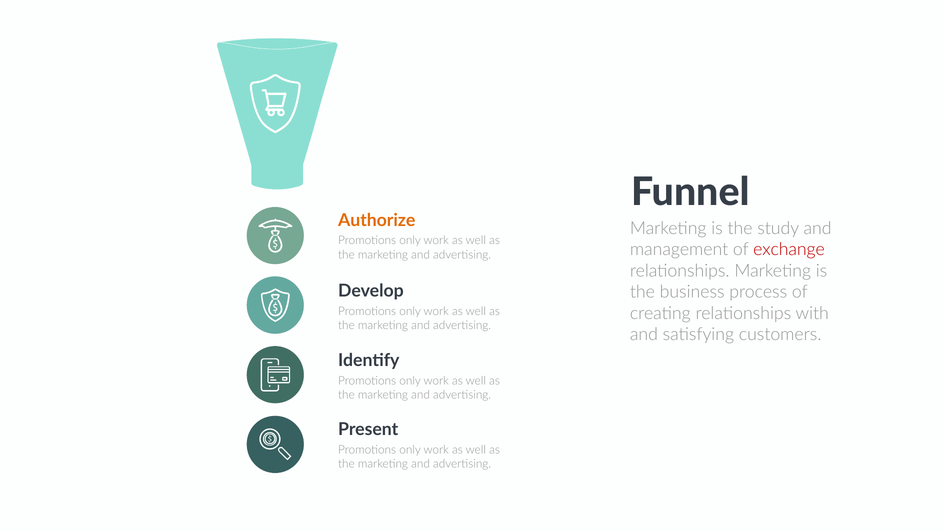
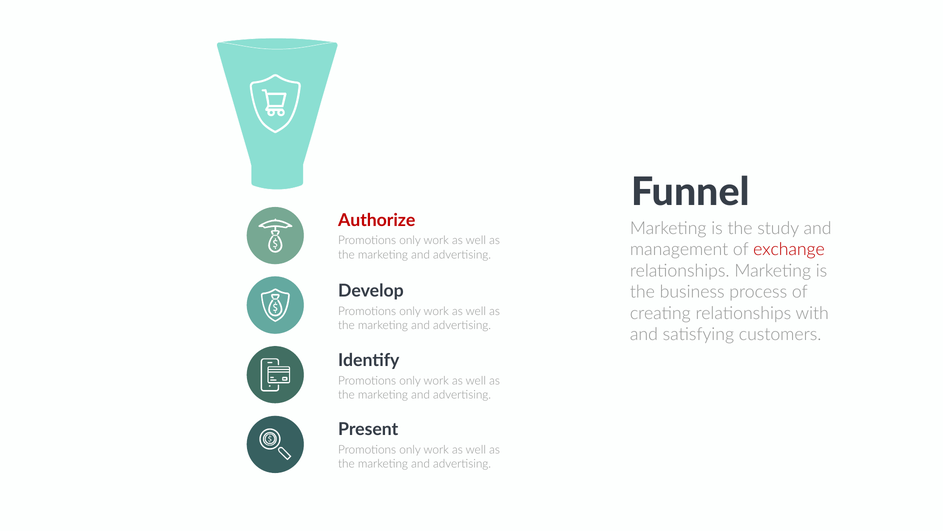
Authorize colour: orange -> red (377, 220)
